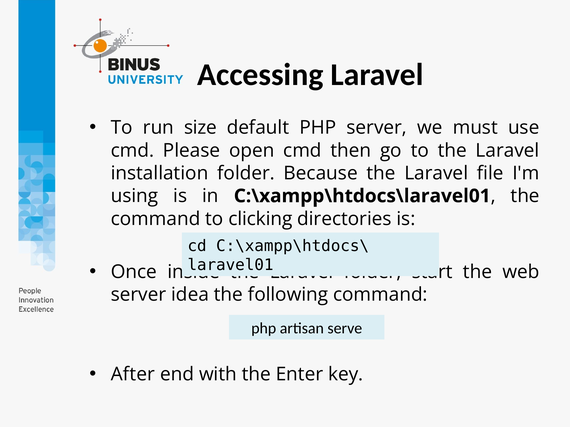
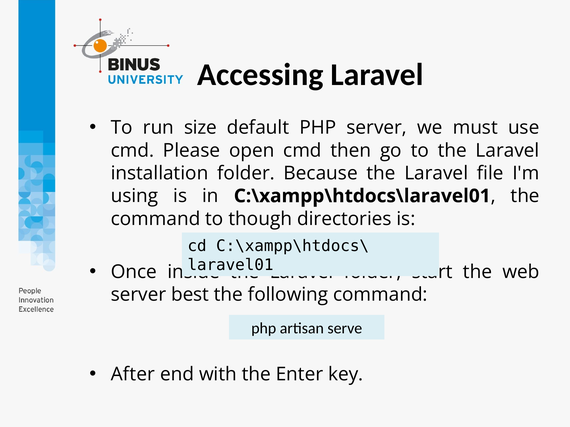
clicking: clicking -> though (260, 219)
idea: idea -> best (190, 295)
